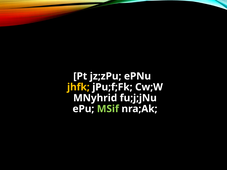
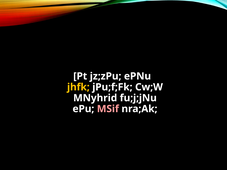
MSif colour: light green -> pink (108, 109)
